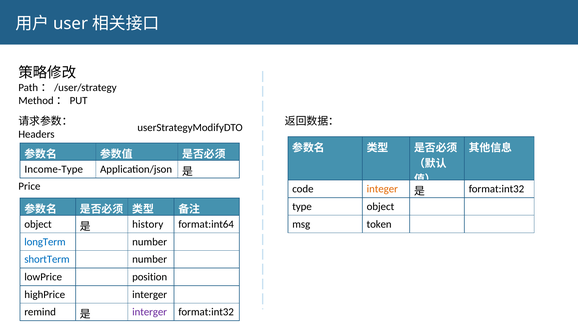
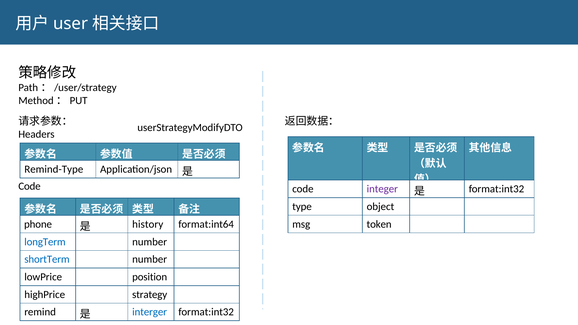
Income-Type: Income-Type -> Remind-Type (54, 169)
Price: Price -> Code (29, 186)
integer colour: orange -> purple (382, 189)
object: object -> phone (38, 224)
highPrice interger: interger -> strategy (150, 295)
interger colour: purple -> blue (150, 312)
